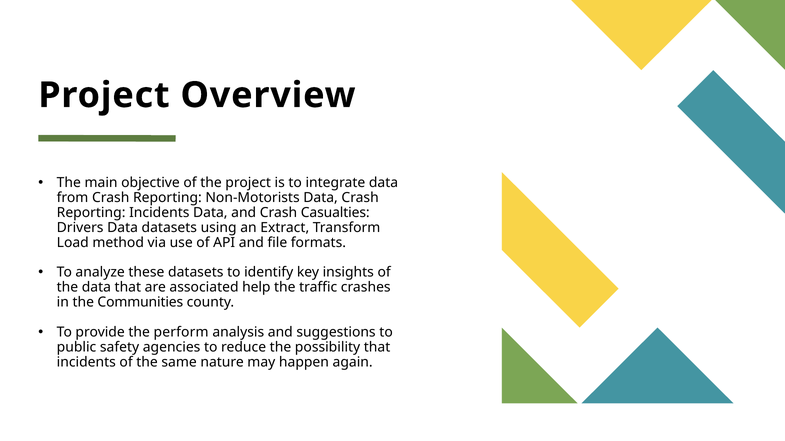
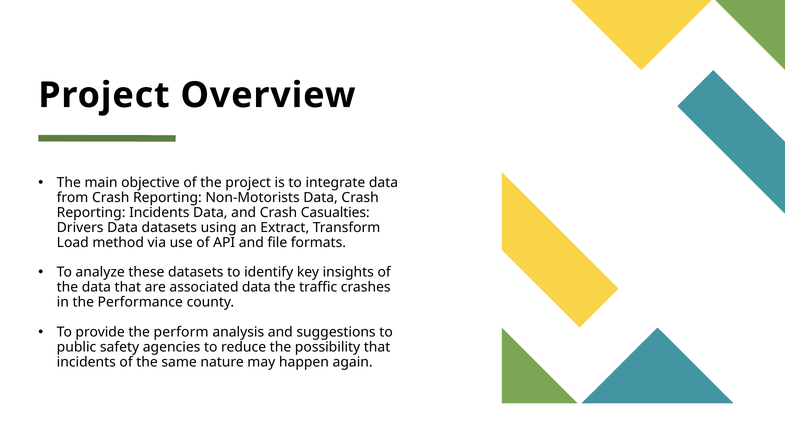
associated help: help -> data (256, 288)
Communities: Communities -> Performance (140, 303)
